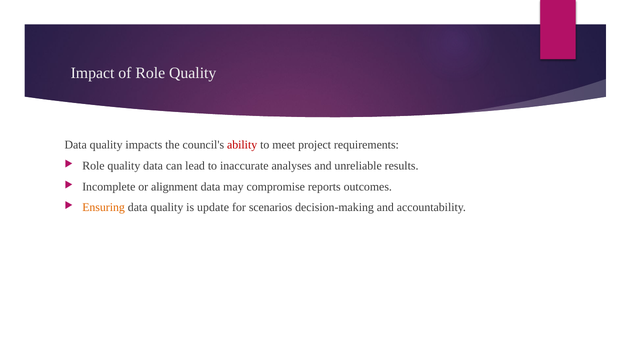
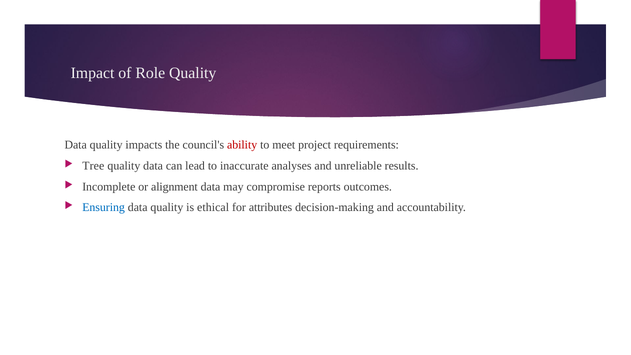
Role: Role -> Tree (93, 166)
Ensuring colour: orange -> blue (104, 207)
update: update -> ethical (213, 207)
scenarios: scenarios -> attributes (271, 207)
